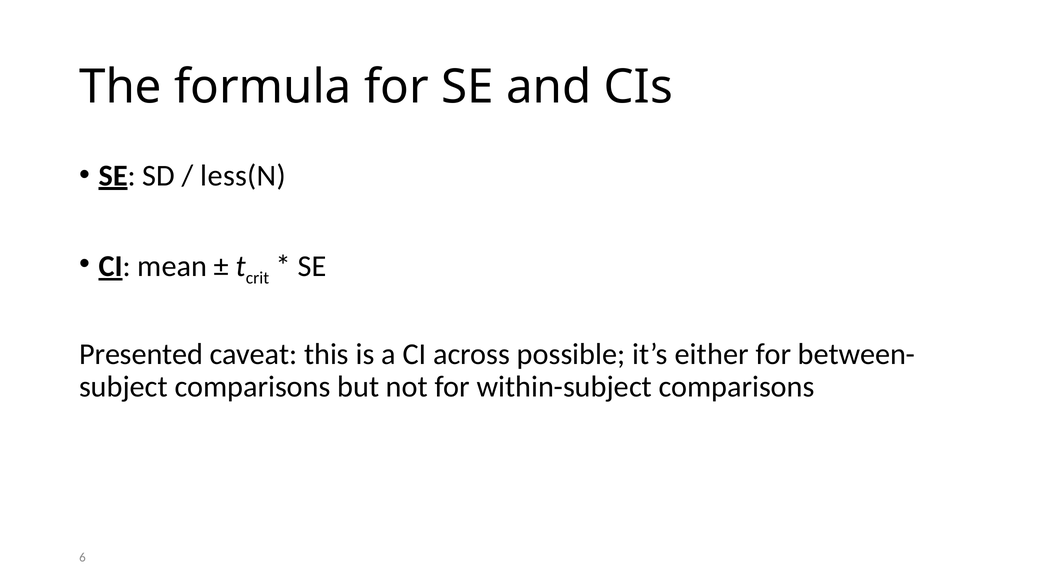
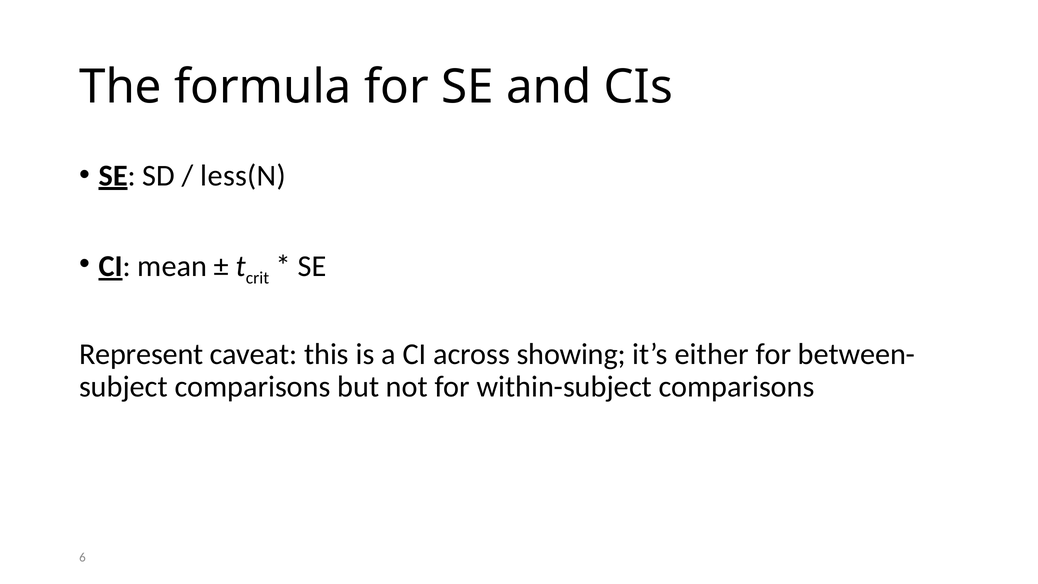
Presented: Presented -> Represent (141, 354)
possible: possible -> showing (571, 354)
